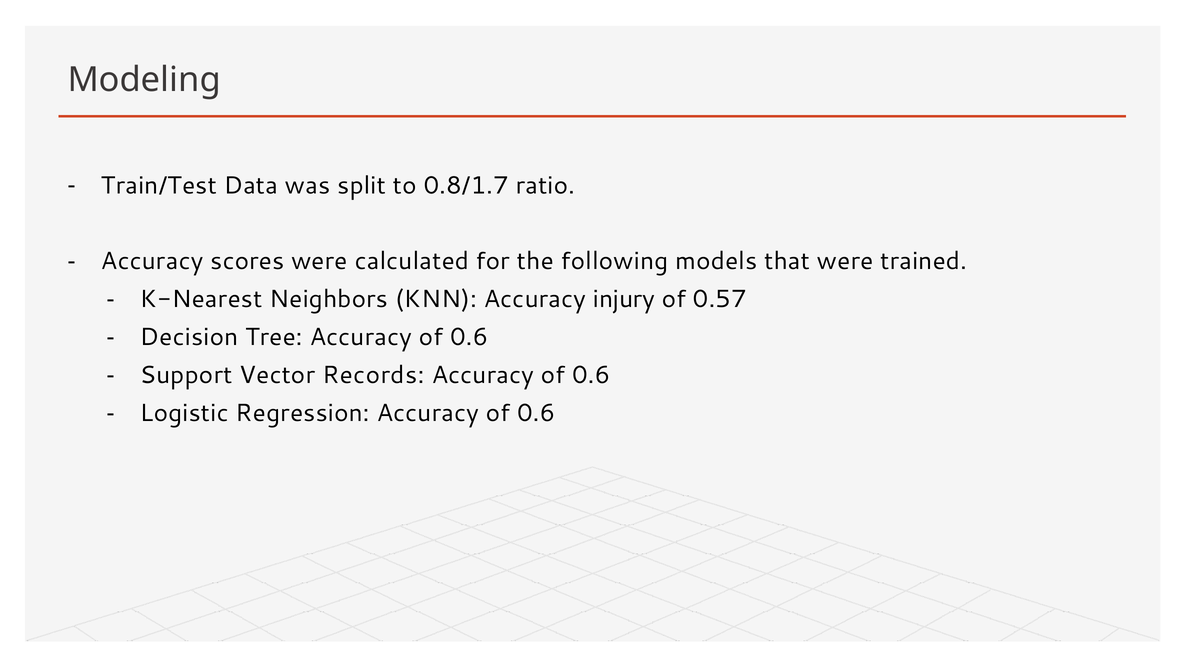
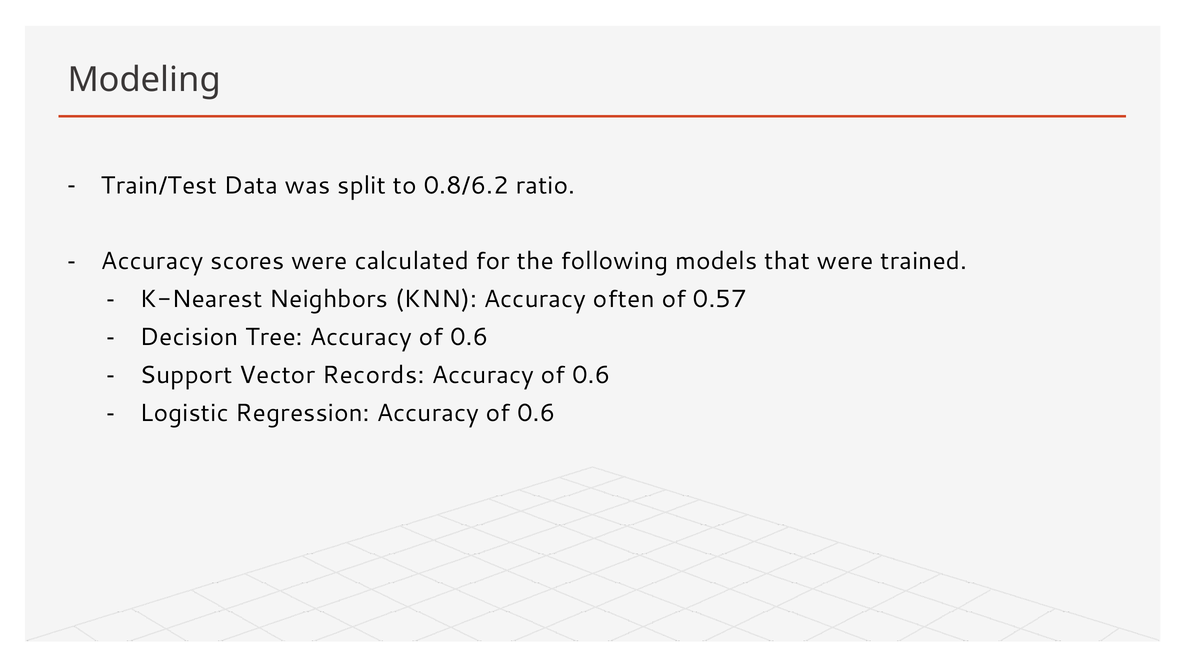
0.8/1.7: 0.8/1.7 -> 0.8/6.2 (466, 185)
injury: injury -> often (624, 299)
